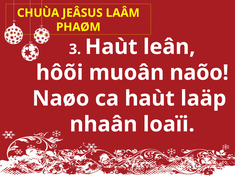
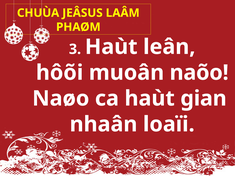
laäp: laäp -> gian (204, 99)
